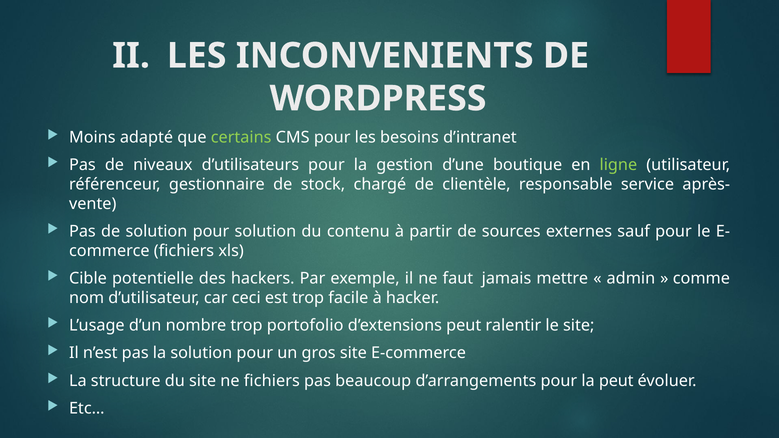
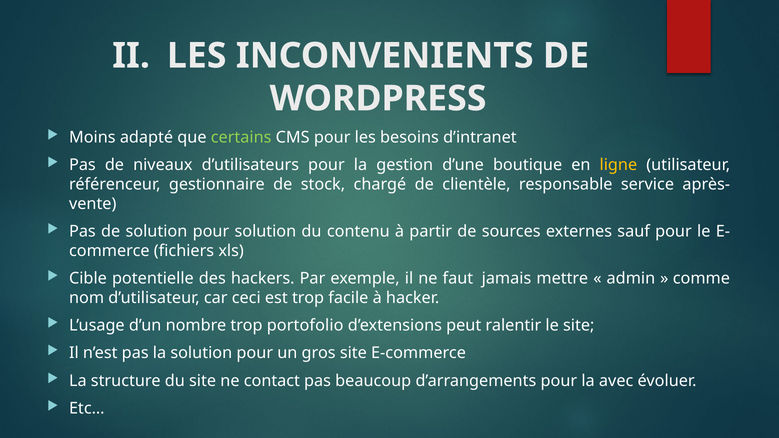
ligne colour: light green -> yellow (618, 165)
ne fichiers: fichiers -> contact (272, 381)
la peut: peut -> avec (616, 381)
